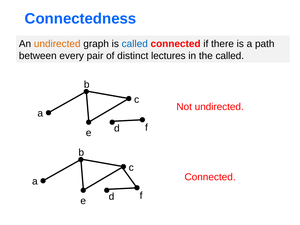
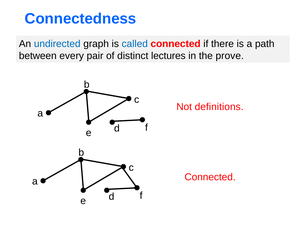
undirected colour: orange -> blue (57, 44)
the called: called -> prove (230, 56)
Not undirected: undirected -> definitions (219, 107)
